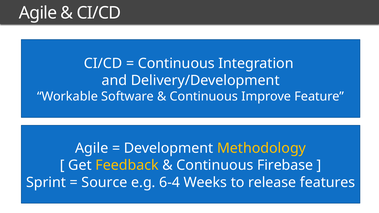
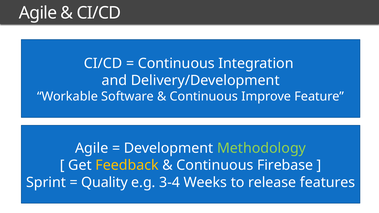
Methodology colour: yellow -> light green (262, 148)
Source: Source -> Quality (105, 182)
6-4: 6-4 -> 3-4 (170, 182)
